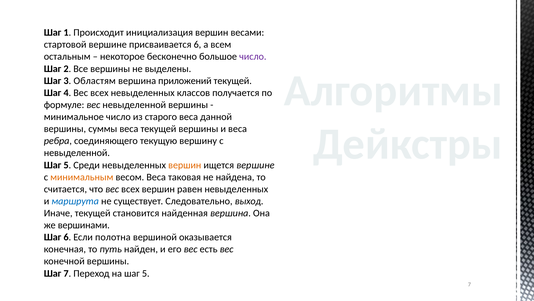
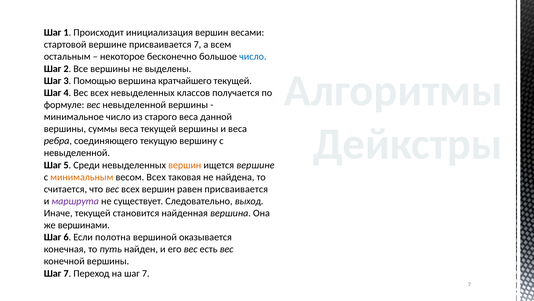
присваивается 6: 6 -> 7 (197, 45)
число colour: purple -> blue (253, 57)
Областям: Областям -> Помощью (95, 81)
приложений: приложений -> кратчайшего (185, 81)
весом Веса: Веса -> Всех (156, 177)
равен невыделенных: невыделенных -> присваивается (236, 189)
маршрута colour: blue -> purple (75, 201)
на шаг 5: 5 -> 7 (146, 273)
